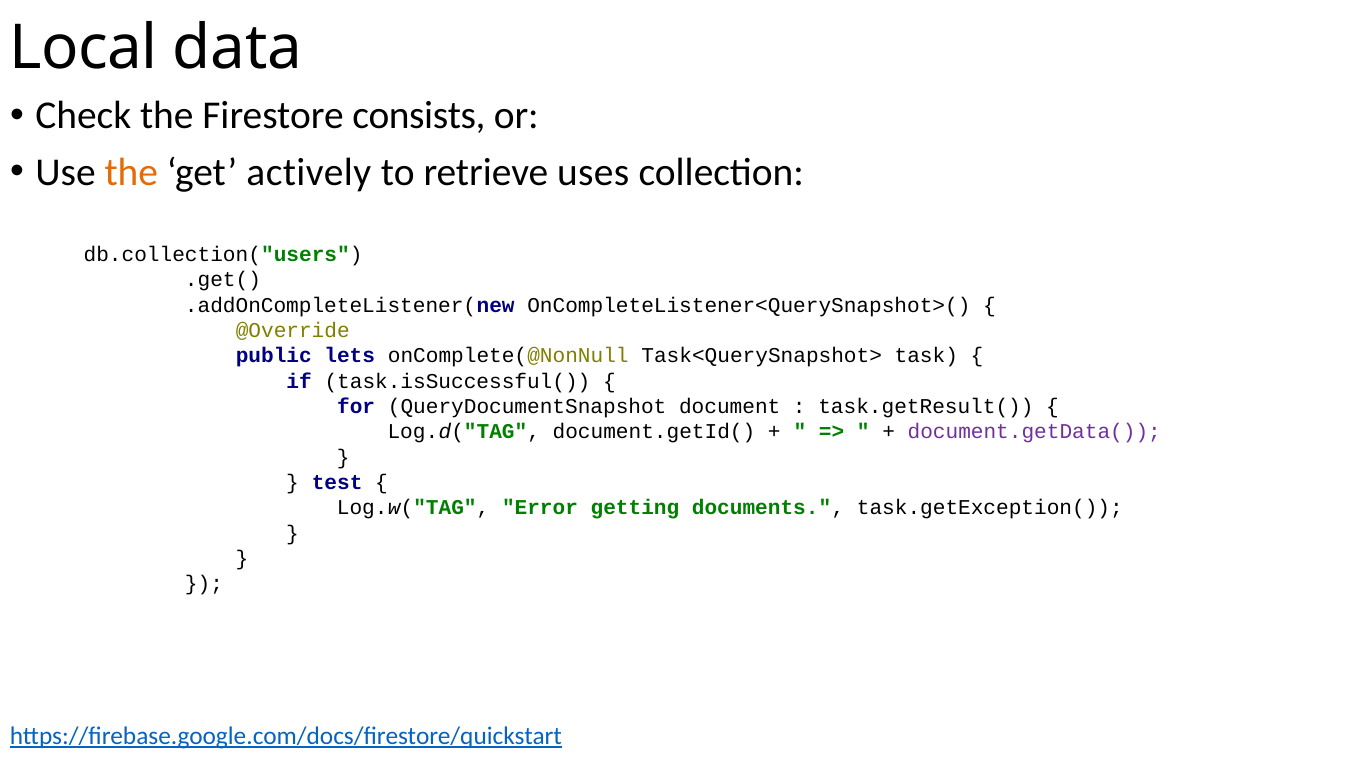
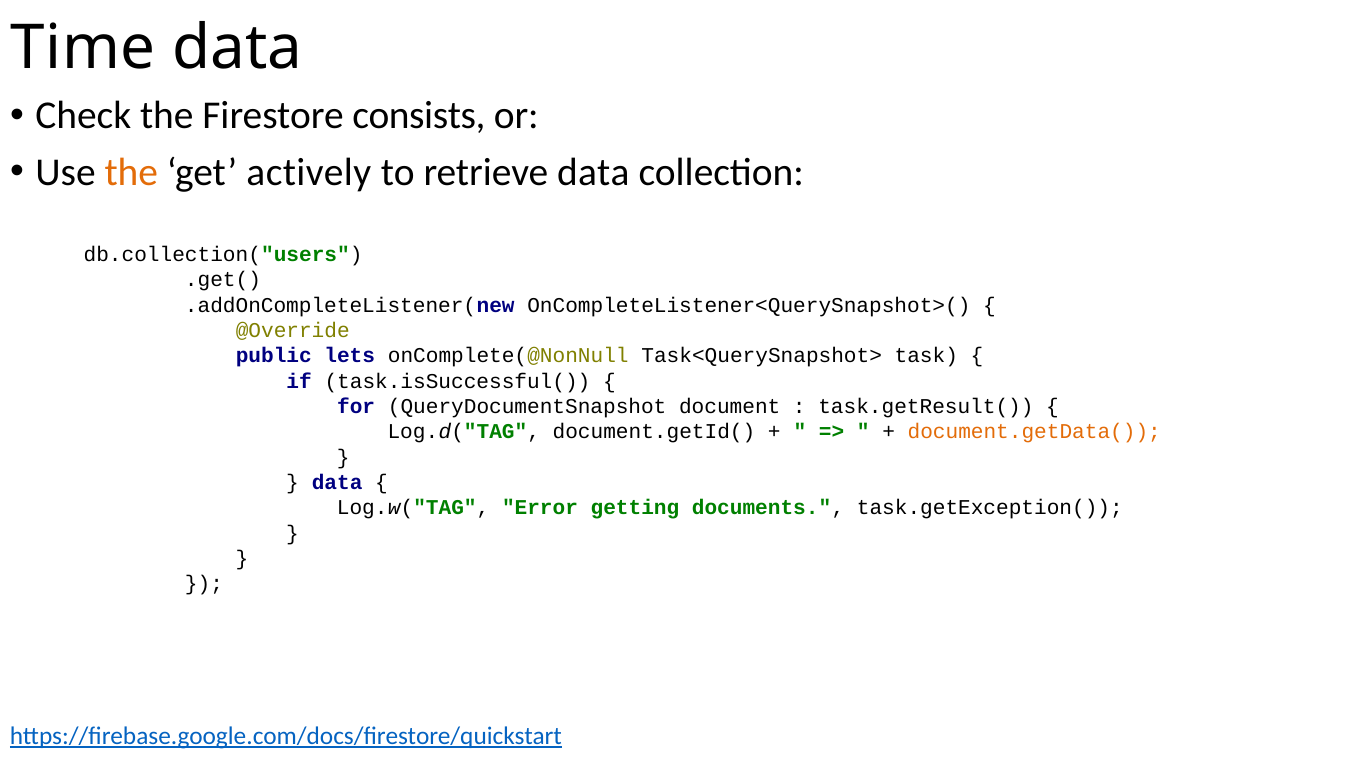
Local: Local -> Time (83, 49)
retrieve uses: uses -> data (593, 172)
document.getData( colour: purple -> orange (1034, 432)
test: test -> data (337, 483)
